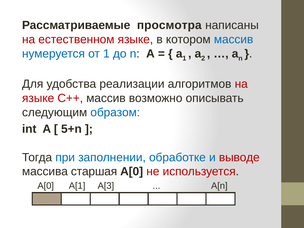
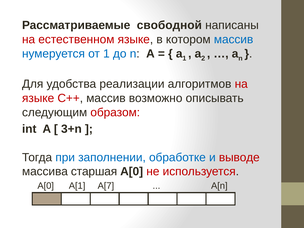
просмотра: просмотра -> свободной (169, 25)
образом colour: blue -> red (115, 112)
5+n: 5+n -> 3+n (71, 129)
A[3: A[3 -> A[7 (106, 186)
